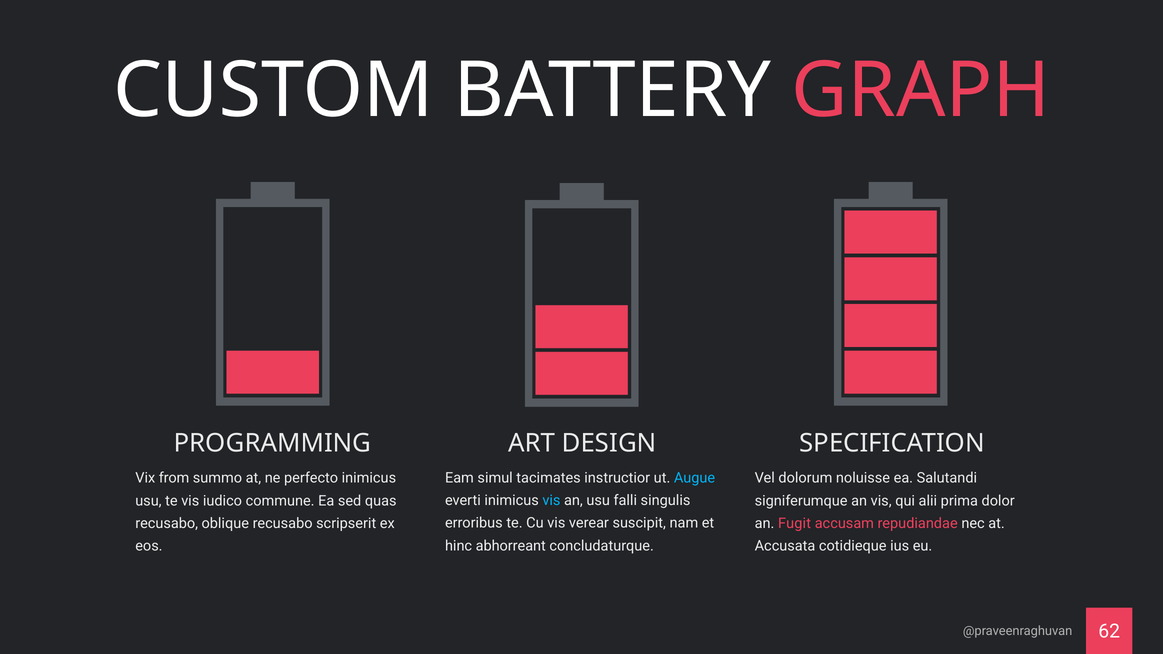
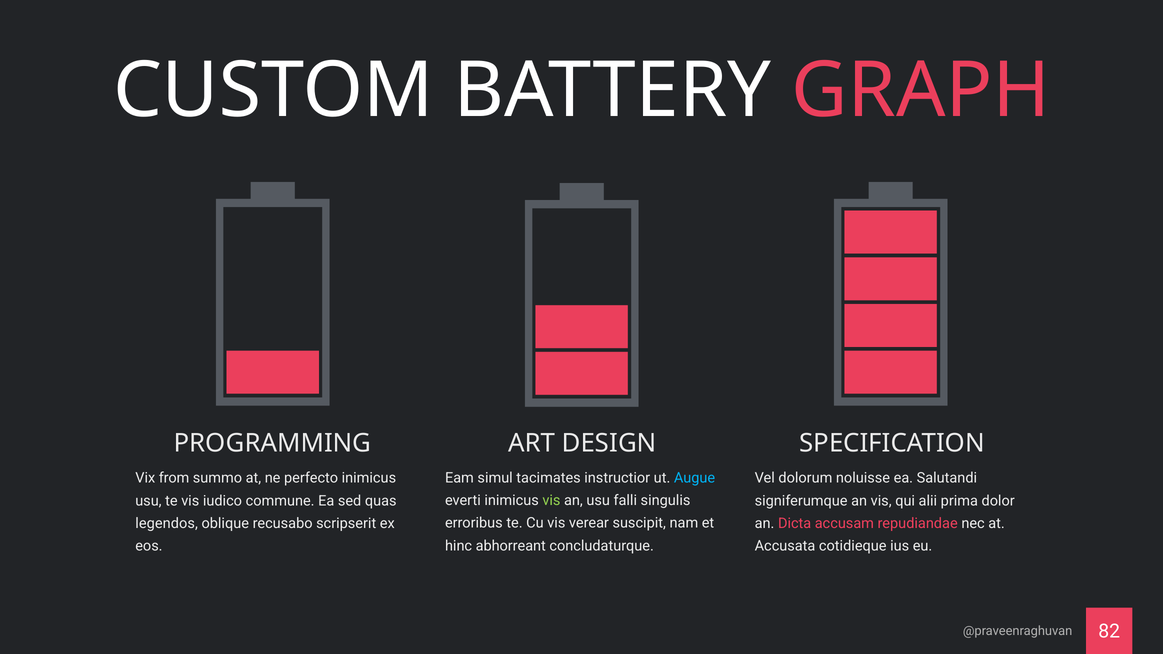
vis colour: light blue -> light green (551, 501)
recusabo: recusabo -> legendos (167, 524)
Fugit: Fugit -> Dicta (795, 524)
62: 62 -> 82 (1109, 631)
